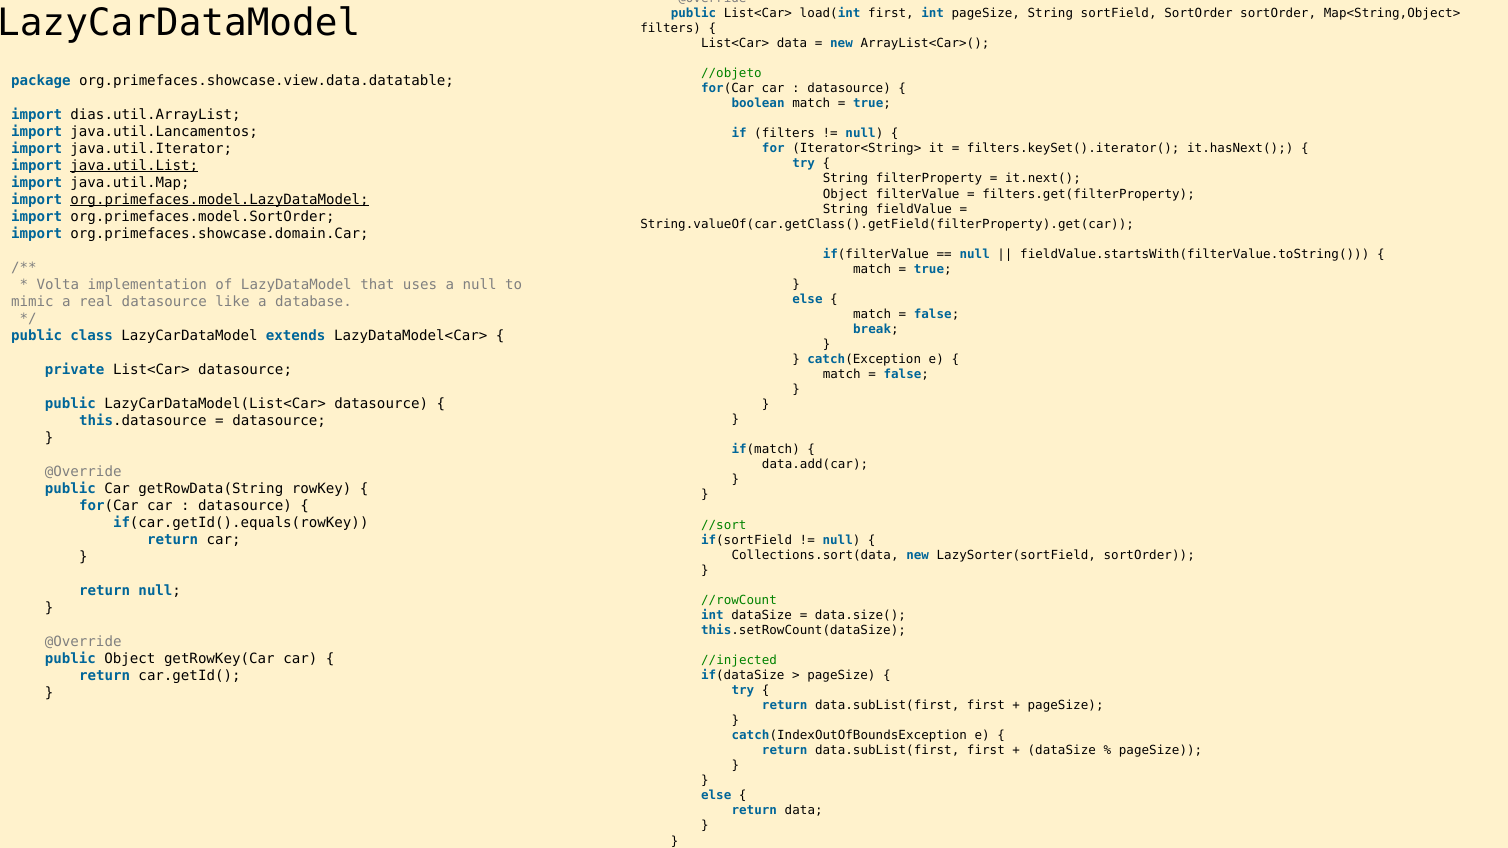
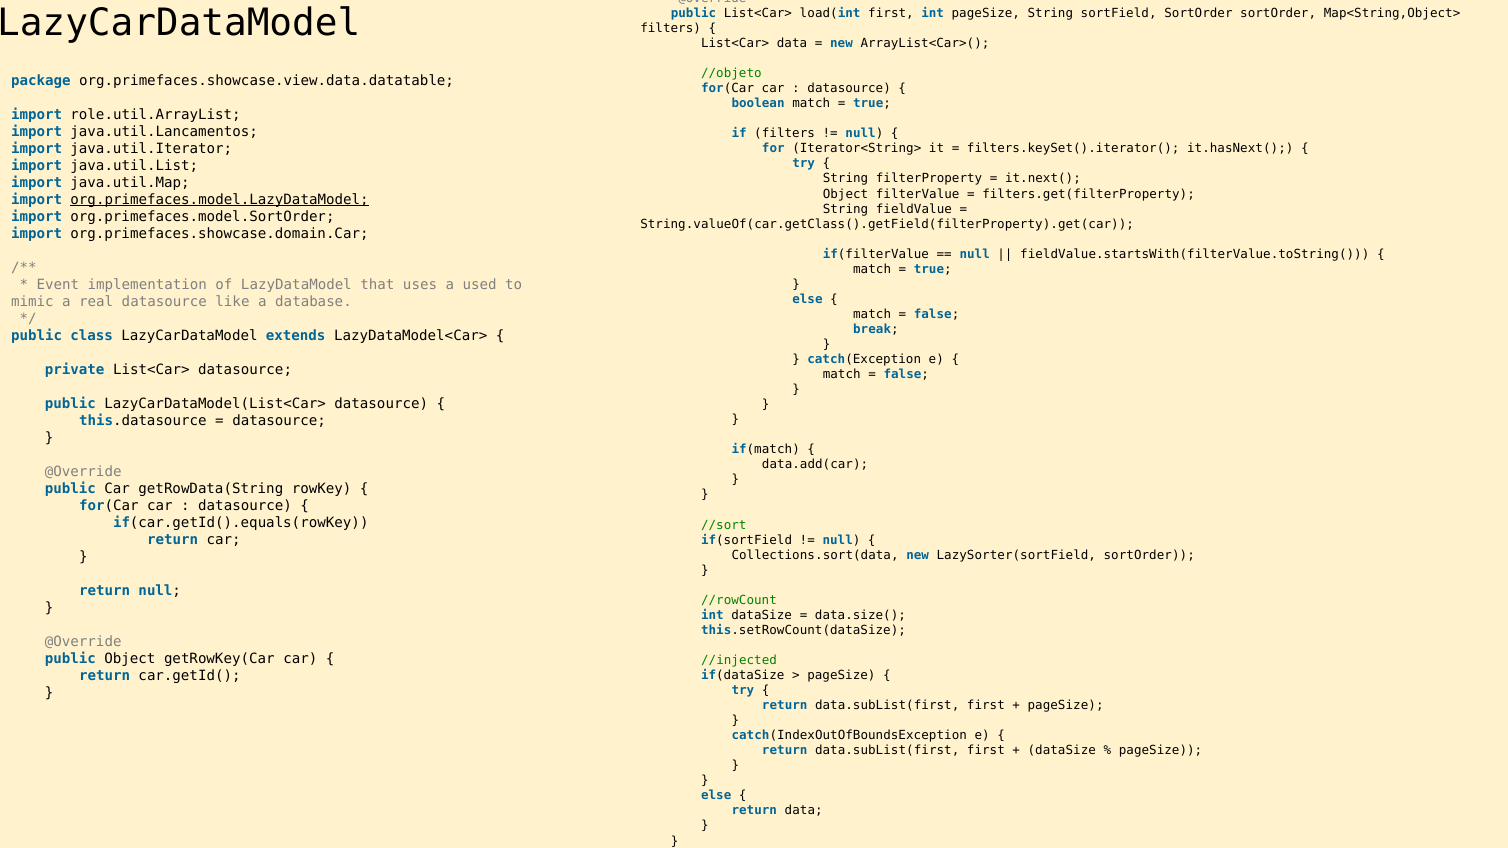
dias.util.ArrayList: dias.util.ArrayList -> role.util.ArrayList (156, 115)
java.util.List underline: present -> none (134, 166)
Volta: Volta -> Event (58, 285)
a null: null -> used (480, 285)
